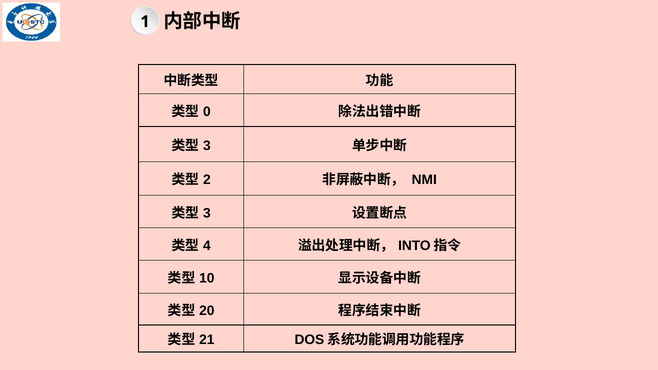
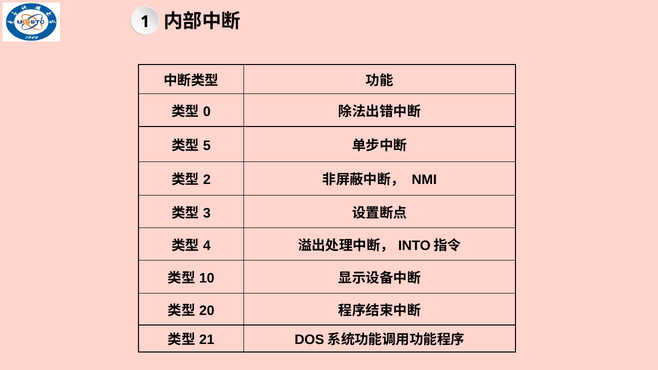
3: 3 -> 5 (207, 146)
